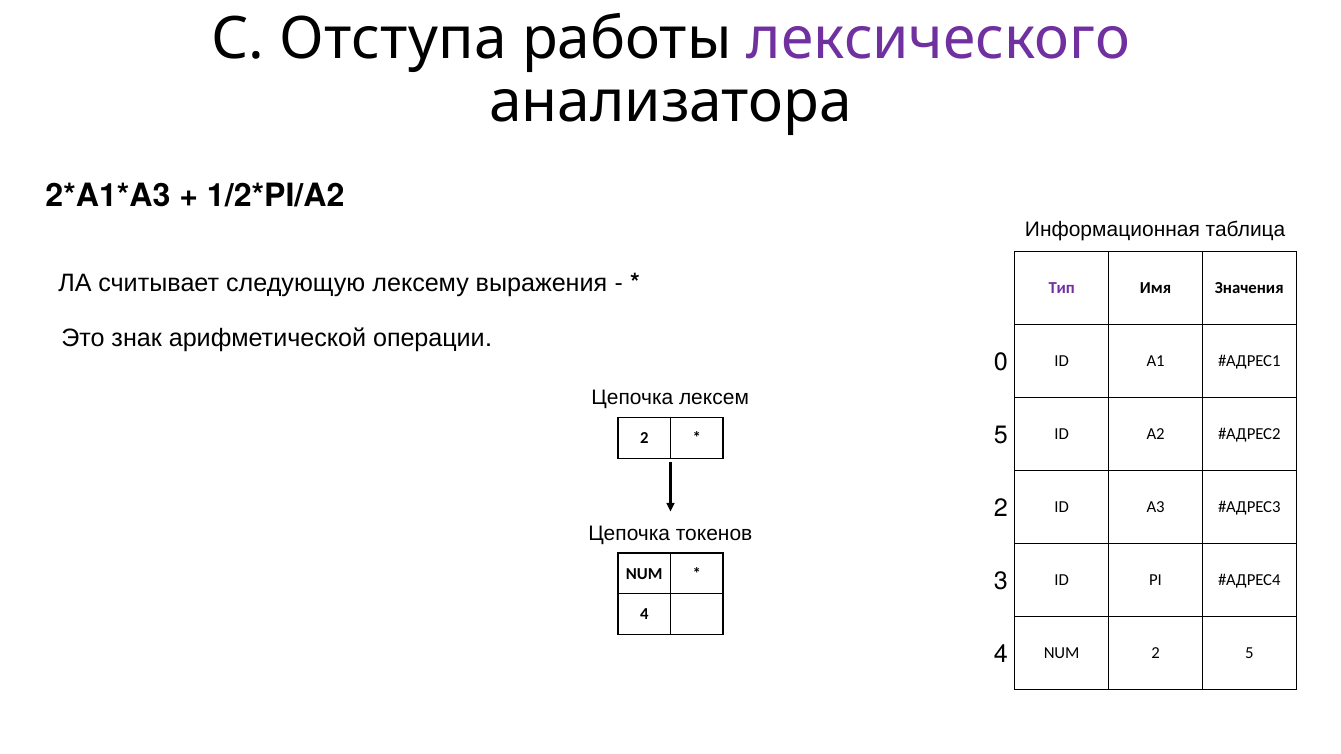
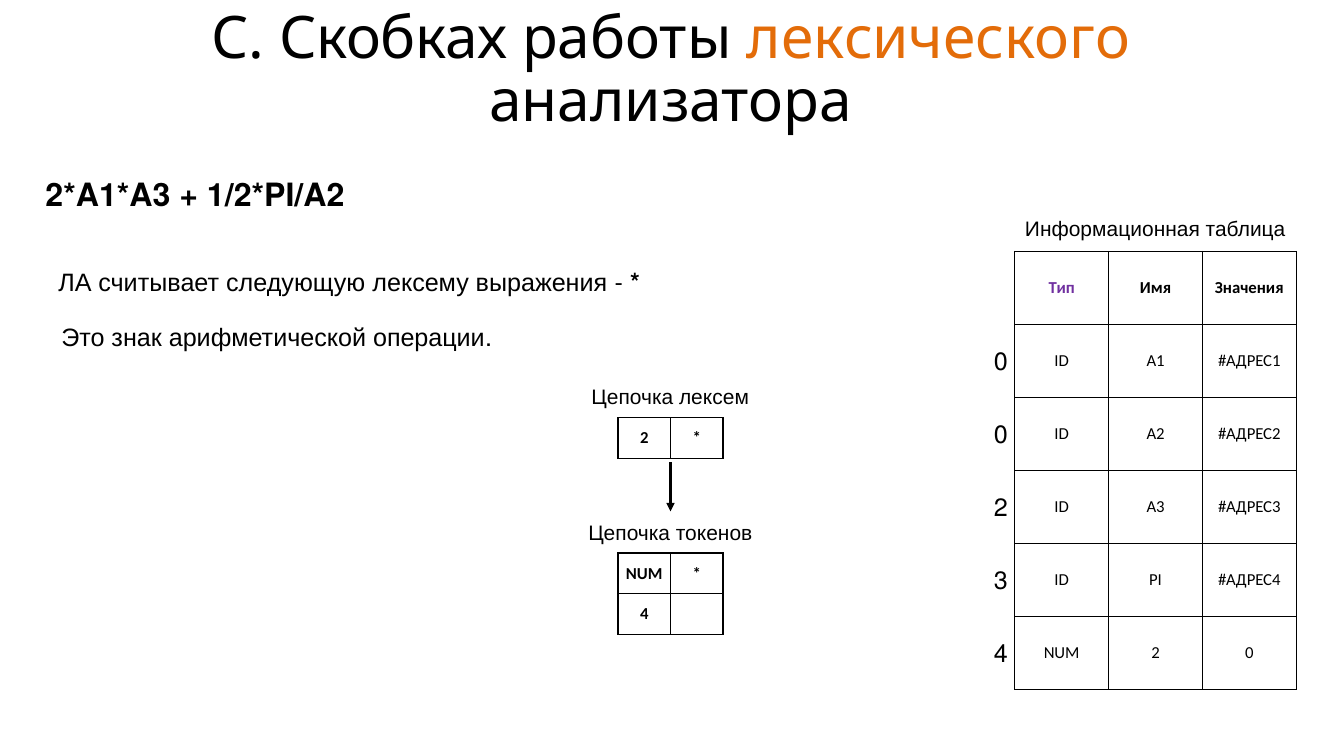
Отступа: Отступа -> Скобках (393, 39)
лексического colour: purple -> orange (938, 39)
5: 5 -> 0 (1001, 435)
2 5: 5 -> 0 (1249, 653)
